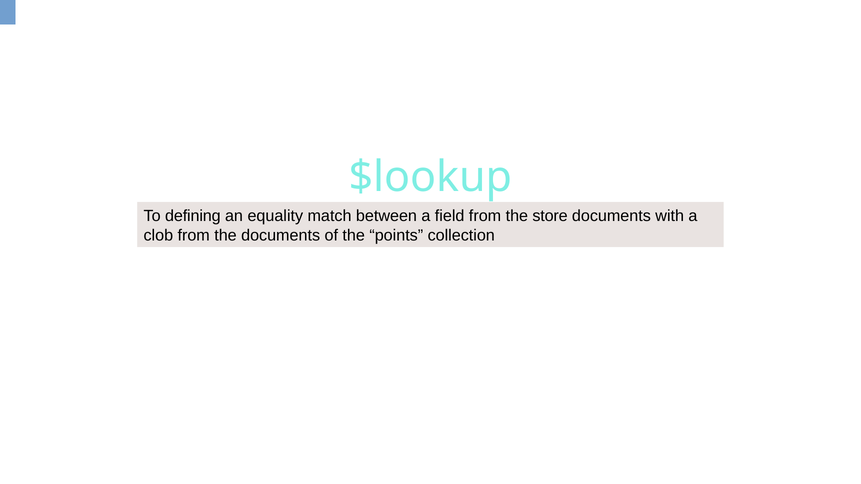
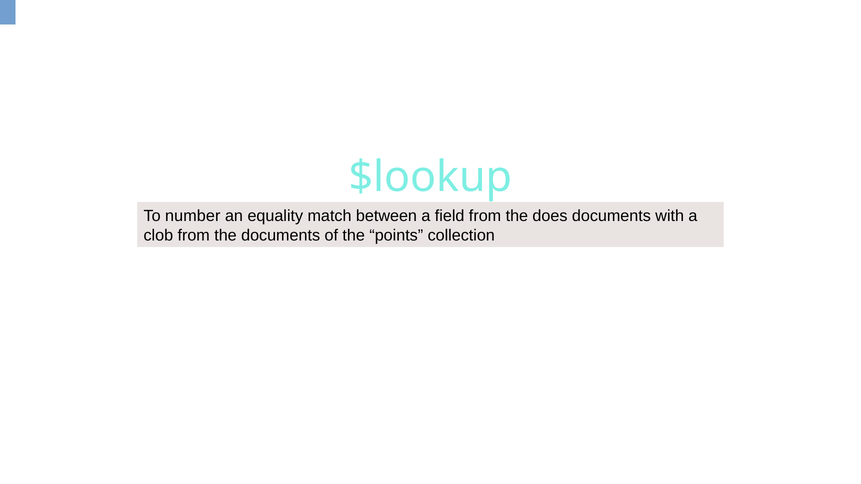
defining: defining -> number (193, 216)
store: store -> does (550, 216)
